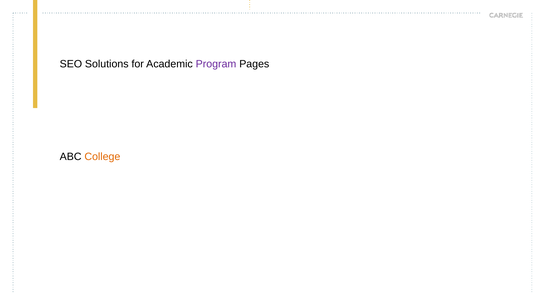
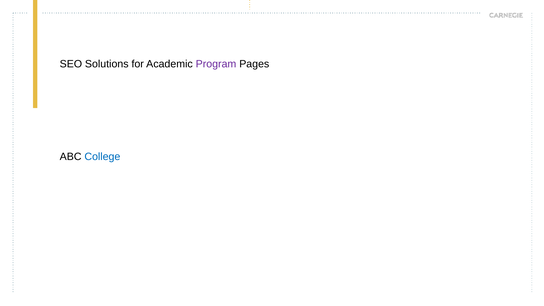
College colour: orange -> blue (102, 157)
